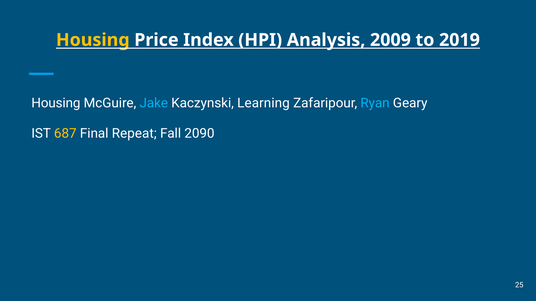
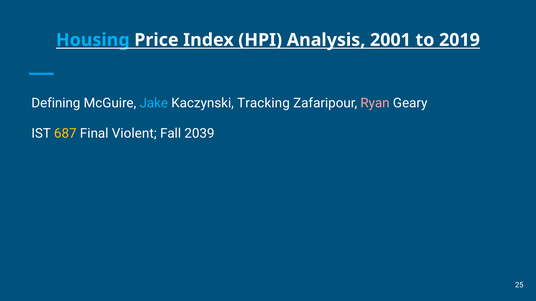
Housing colour: yellow -> light blue (93, 40)
2009: 2009 -> 2001 (390, 40)
Housing: Housing -> Defining (56, 103)
Learning: Learning -> Tracking (263, 103)
Ryan colour: light blue -> pink (375, 103)
Repeat: Repeat -> Violent (134, 134)
2090: 2090 -> 2039 (199, 134)
